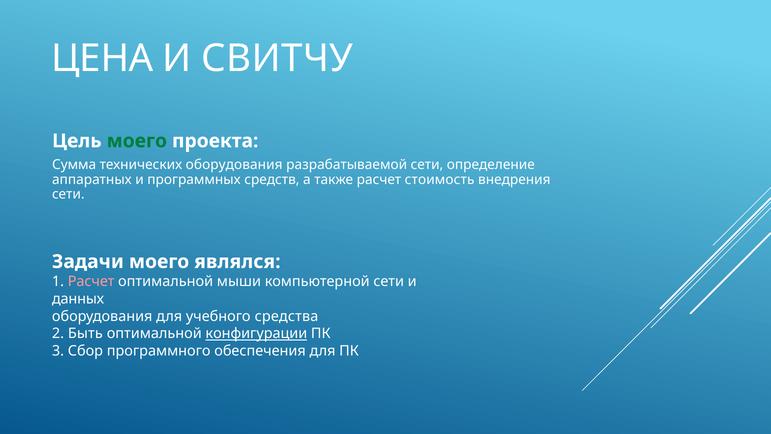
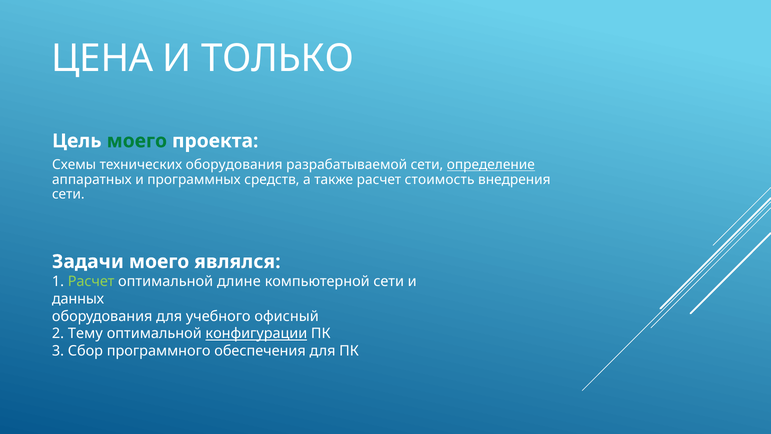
СВИТЧУ: СВИТЧУ -> ТОЛЬКО (278, 59)
Сумма: Сумма -> Схемы (74, 165)
определение underline: none -> present (491, 165)
Расчет colour: pink -> light green (91, 281)
мыши: мыши -> длине (239, 281)
средства: средства -> офисный (287, 316)
Быть: Быть -> Тему (85, 333)
